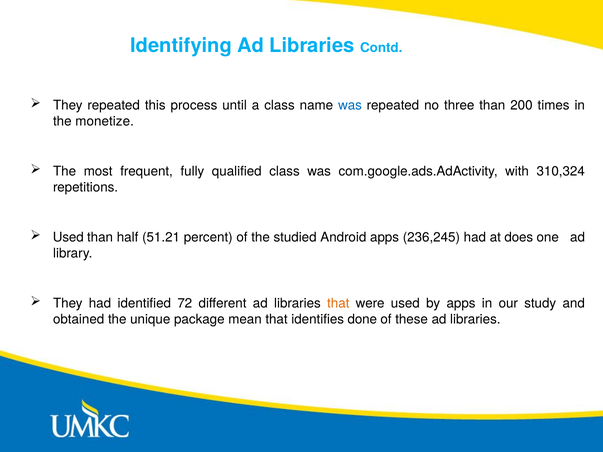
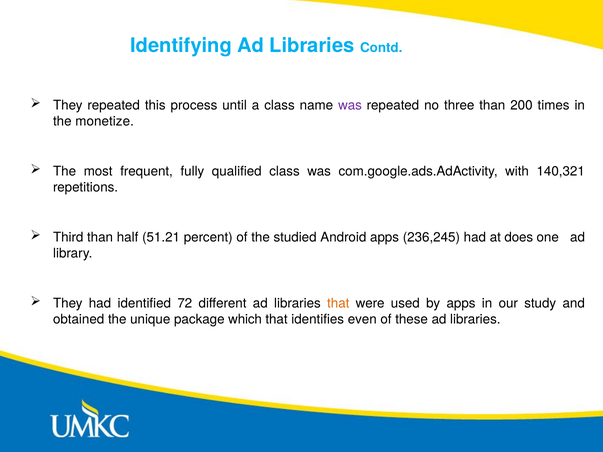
was colour: blue -> purple (350, 105)
310,324: 310,324 -> 140,321 (561, 172)
Used: Used -> Third (68, 238)
mean: mean -> which (245, 320)
done: done -> even (362, 320)
